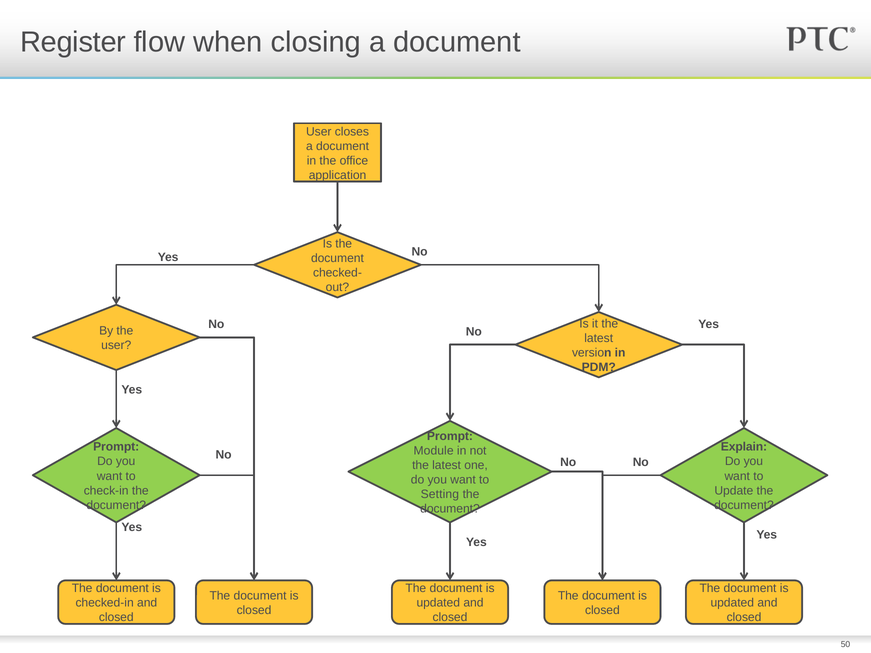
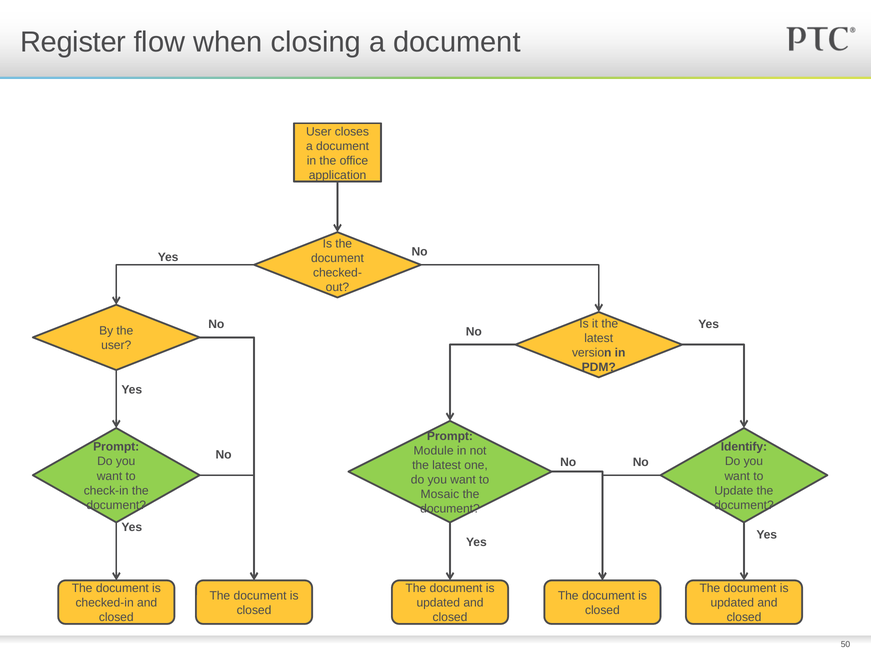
Explain: Explain -> Identify (744, 447)
Setting: Setting -> Mosaic (440, 494)
